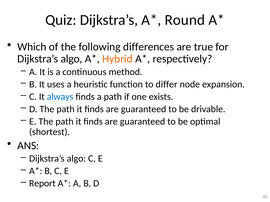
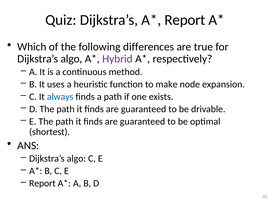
Round: Round -> Report (185, 20)
Hybrid colour: orange -> purple (117, 59)
differ: differ -> make (167, 84)
